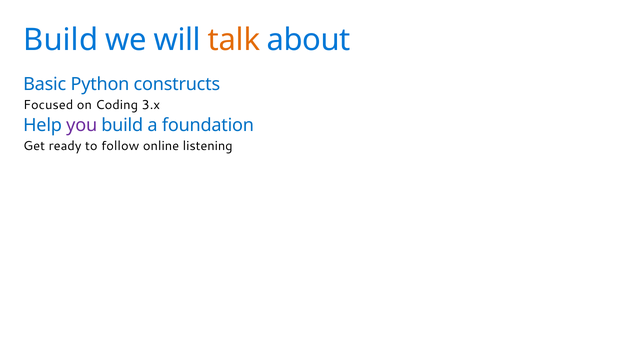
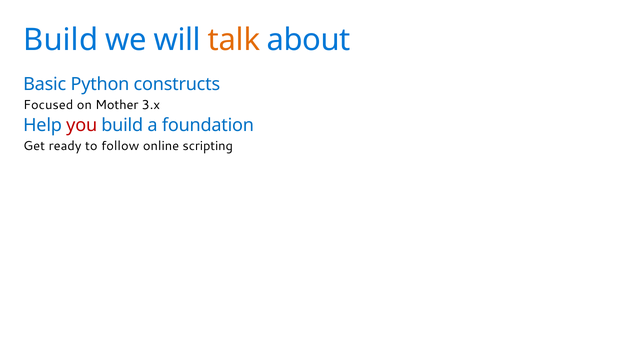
Coding: Coding -> Mother (117, 105)
you colour: purple -> red (82, 125)
listening: listening -> scripting (208, 146)
